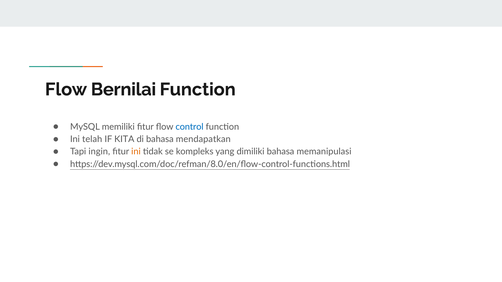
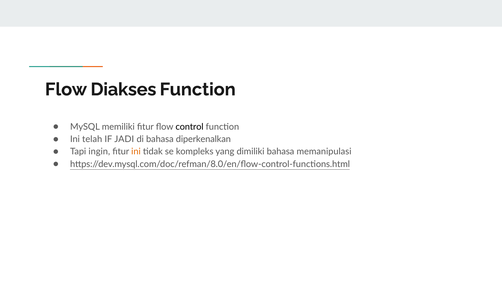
Bernilai: Bernilai -> Diakses (123, 90)
control colour: blue -> black (190, 127)
KITA: KITA -> JADI (124, 139)
mendapatkan: mendapatkan -> diperkenalkan (203, 139)
